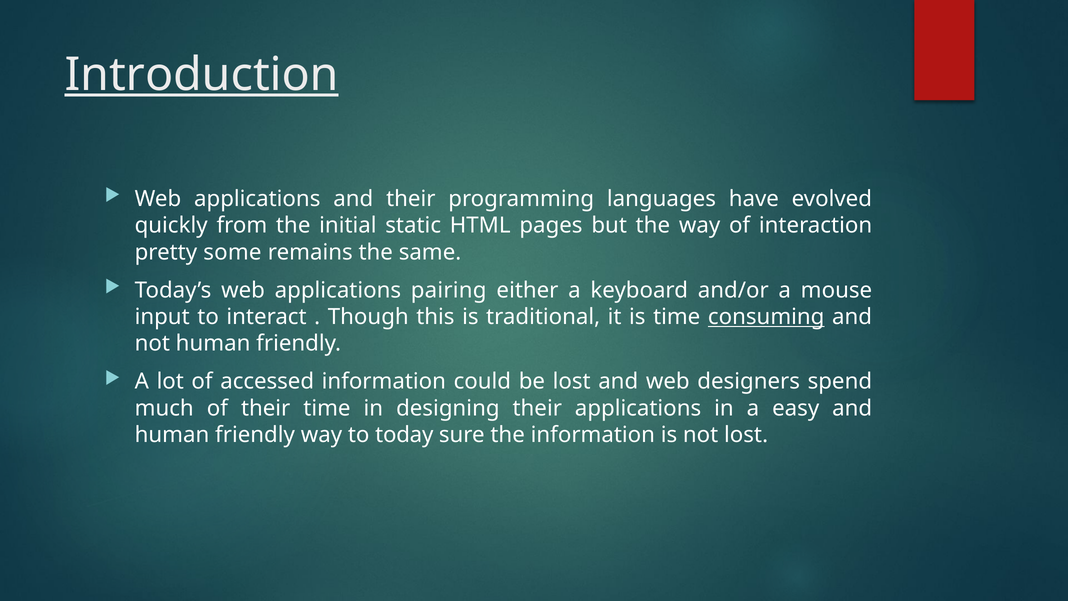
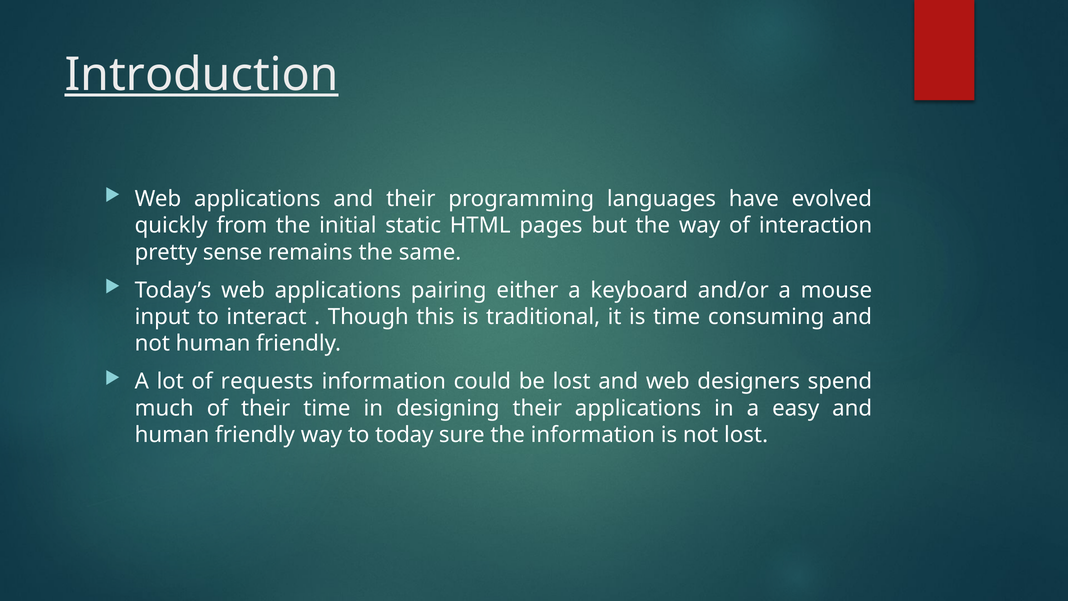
some: some -> sense (233, 252)
consuming underline: present -> none (766, 317)
accessed: accessed -> requests (267, 381)
